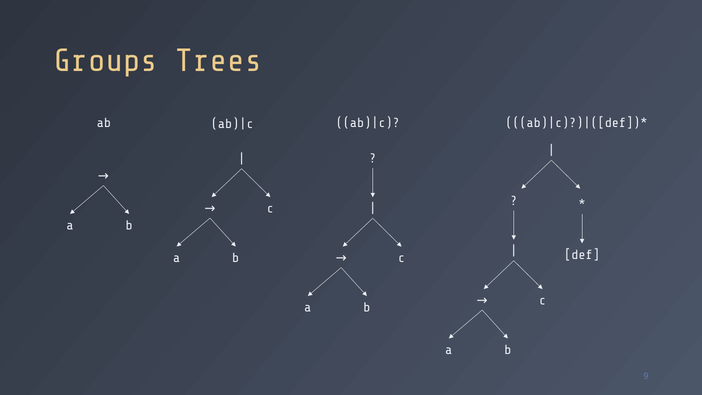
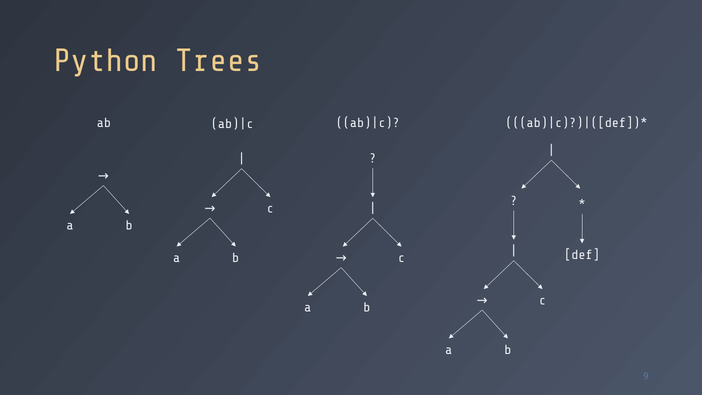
Groups: Groups -> Python (106, 60)
